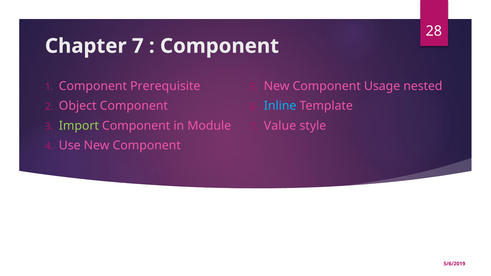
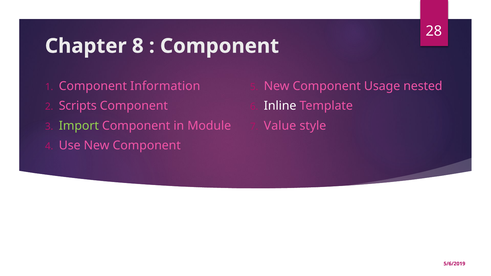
Chapter 7: 7 -> 8 (138, 46)
Prerequisite: Prerequisite -> Information (165, 86)
Object: Object -> Scripts (78, 106)
Inline colour: light blue -> white (280, 106)
